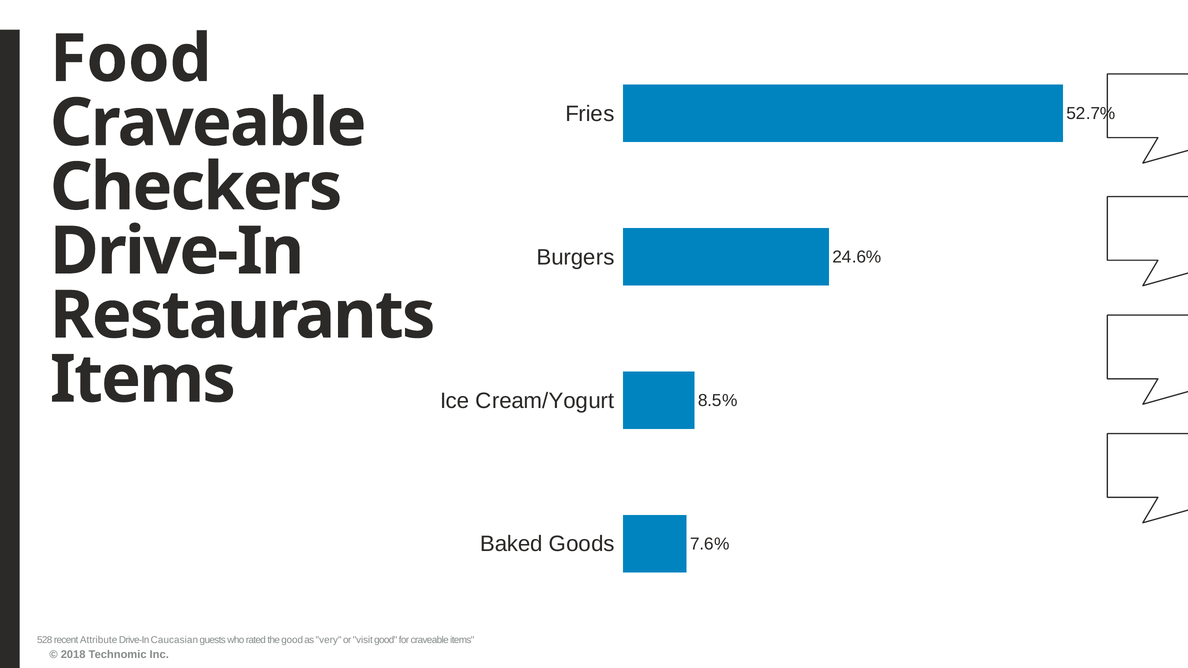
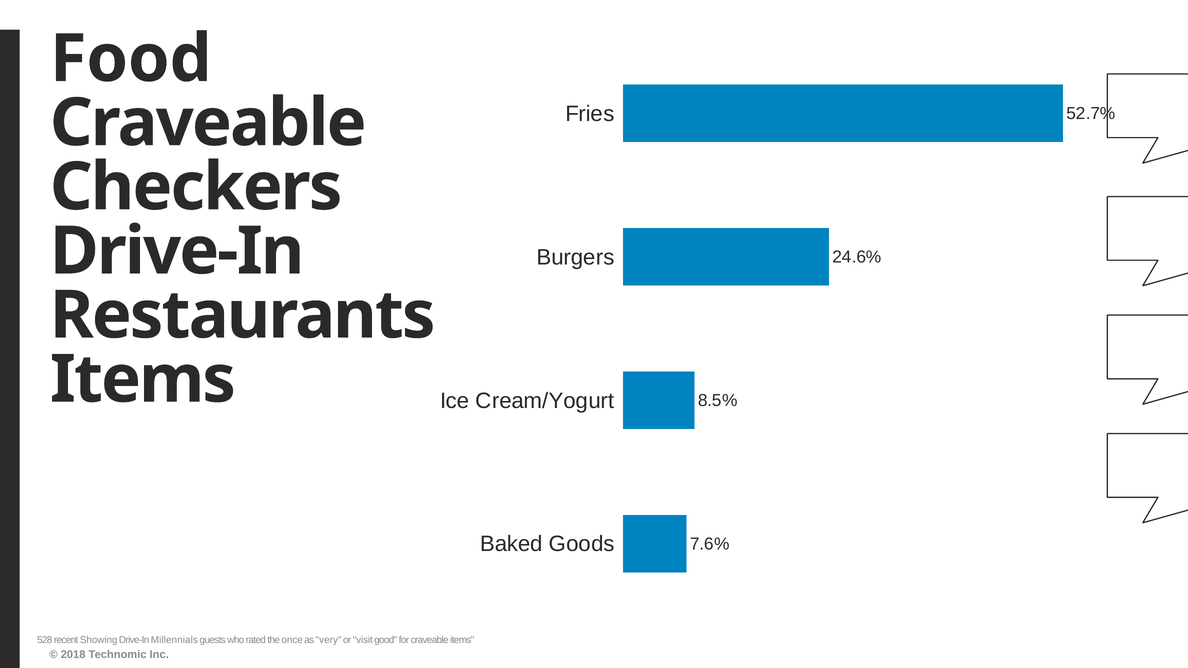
Attribute: Attribute -> Showing (99, 640)
Caucasian: Caucasian -> Millennials (174, 640)
the good: good -> once (292, 640)
